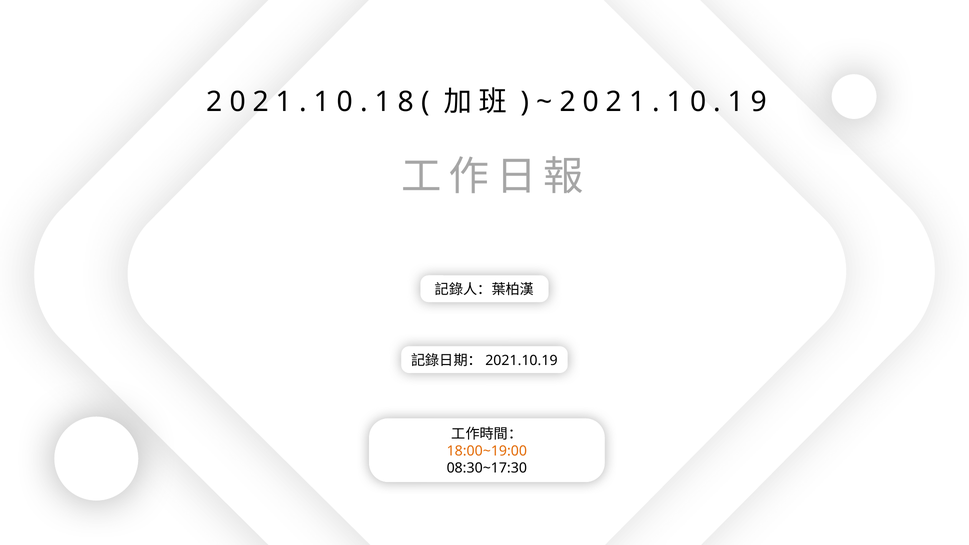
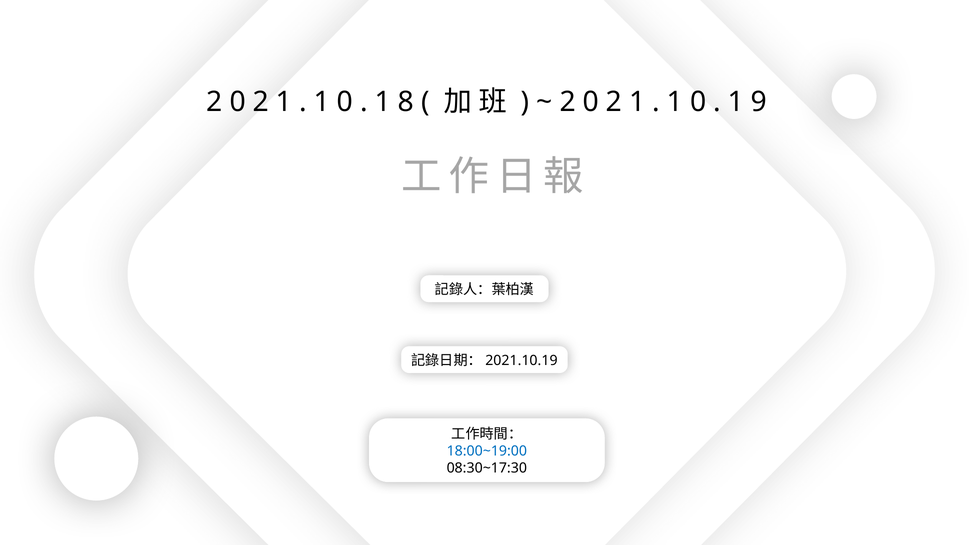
18:00~19:00 colour: orange -> blue (487, 451)
